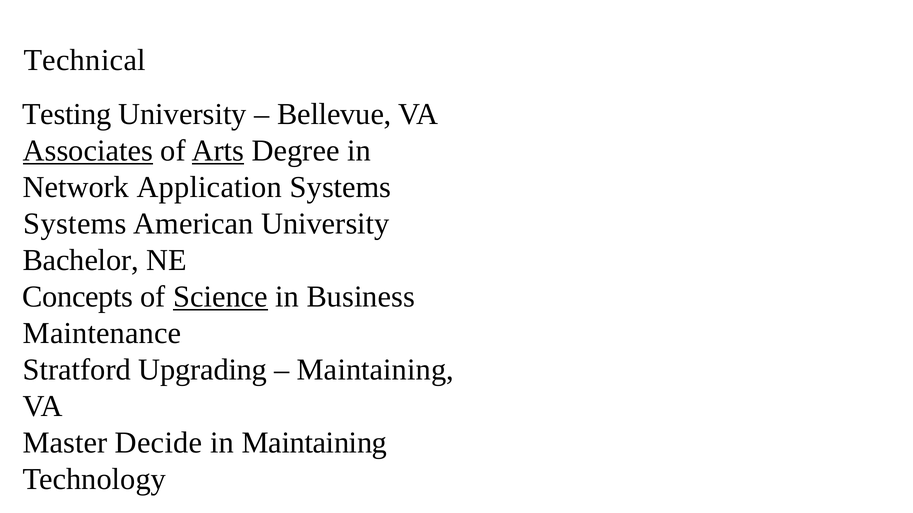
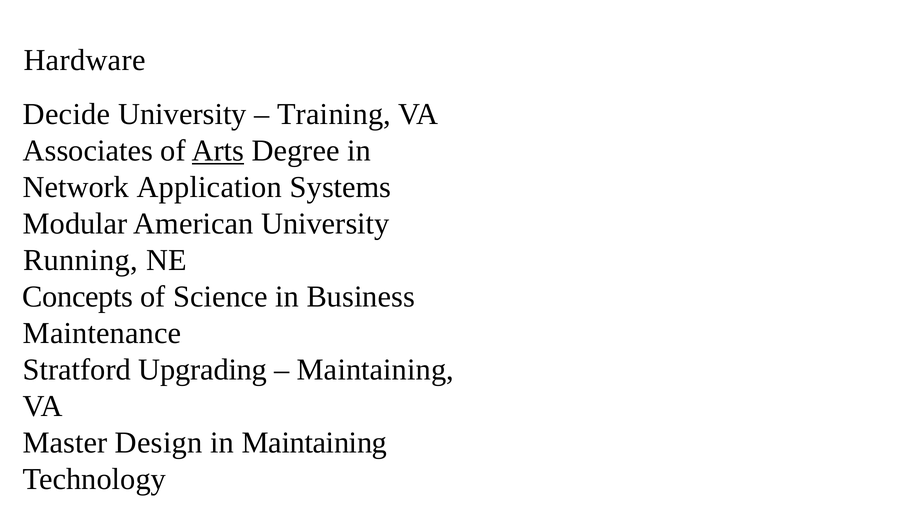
Technical: Technical -> Hardware (85, 60)
Testing: Testing -> Decide (67, 114)
Bellevue: Bellevue -> Training (334, 114)
Associates underline: present -> none (88, 151)
Systems: Systems -> Modular (75, 224)
Bachelor: Bachelor -> Running (80, 260)
Science underline: present -> none (220, 297)
Decide: Decide -> Design (159, 443)
